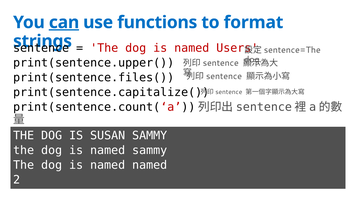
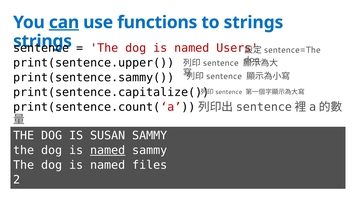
to format: format -> strings (253, 22)
print(sentence.files(: print(sentence.files( -> print(sentence.sammy( (94, 78)
named underline: none -> present (108, 151)
named named: named -> files (150, 165)
